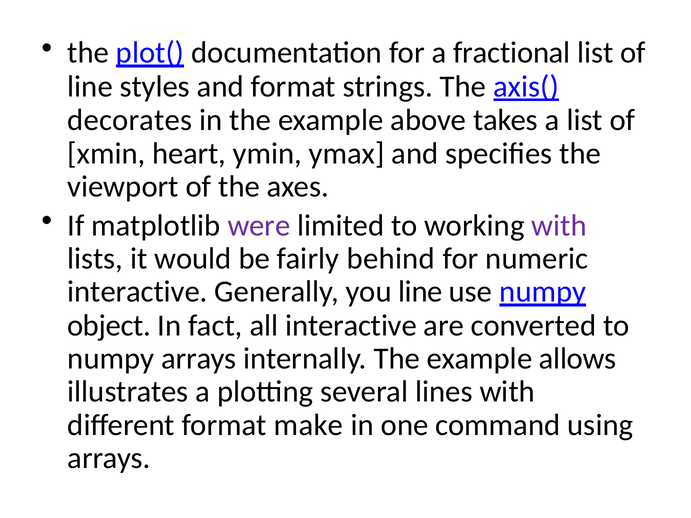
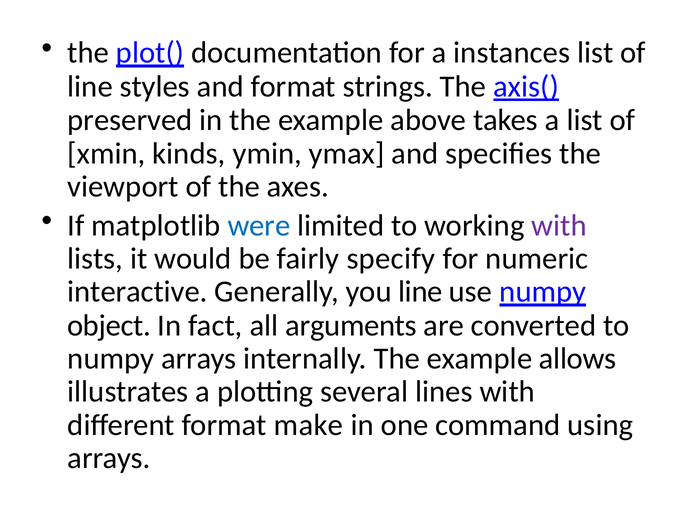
fractional: fractional -> instances (512, 53)
decorates: decorates -> preserved (130, 120)
heart: heart -> kinds (189, 154)
were colour: purple -> blue (259, 225)
behind: behind -> specify (391, 259)
all interactive: interactive -> arguments (351, 326)
